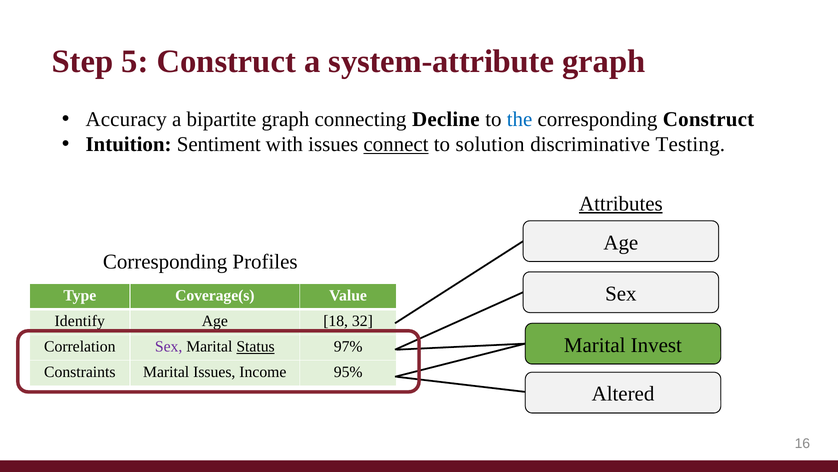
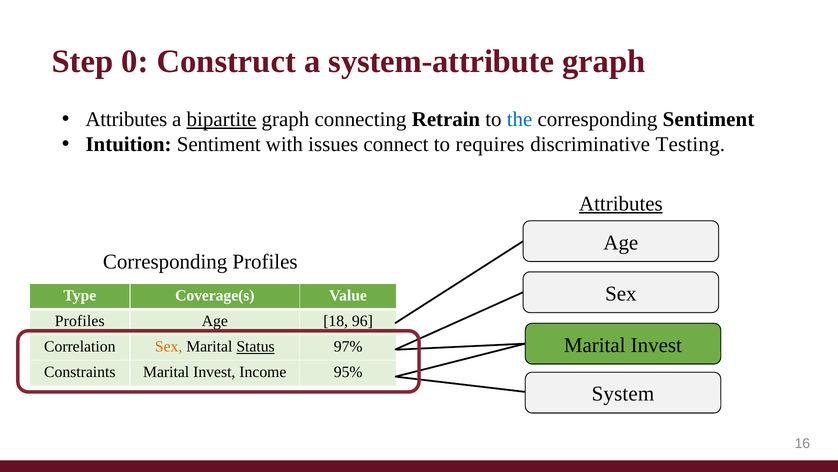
5: 5 -> 0 (135, 61)
Accuracy: Accuracy -> Attributes (126, 119)
bipartite underline: none -> present (222, 119)
Decline: Decline -> Retrain (446, 119)
corresponding Construct: Construct -> Sentiment (709, 119)
connect underline: present -> none (396, 144)
solution: solution -> requires (490, 144)
Identify: Identify -> Profiles (80, 321)
32: 32 -> 96 (362, 321)
Sex colour: purple -> orange (169, 346)
Issues: Issues -> Invest (214, 372)
Altered: Altered -> System (623, 394)
